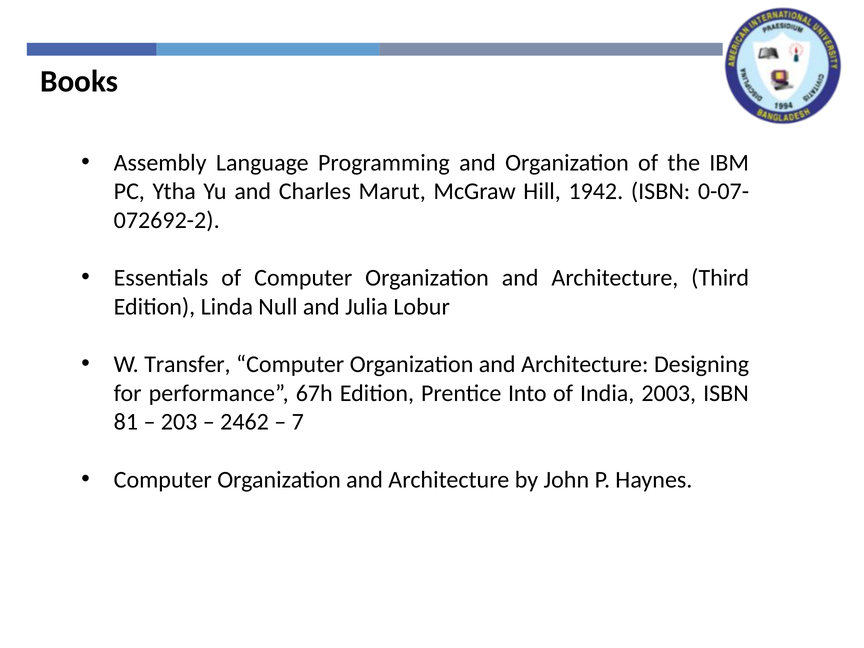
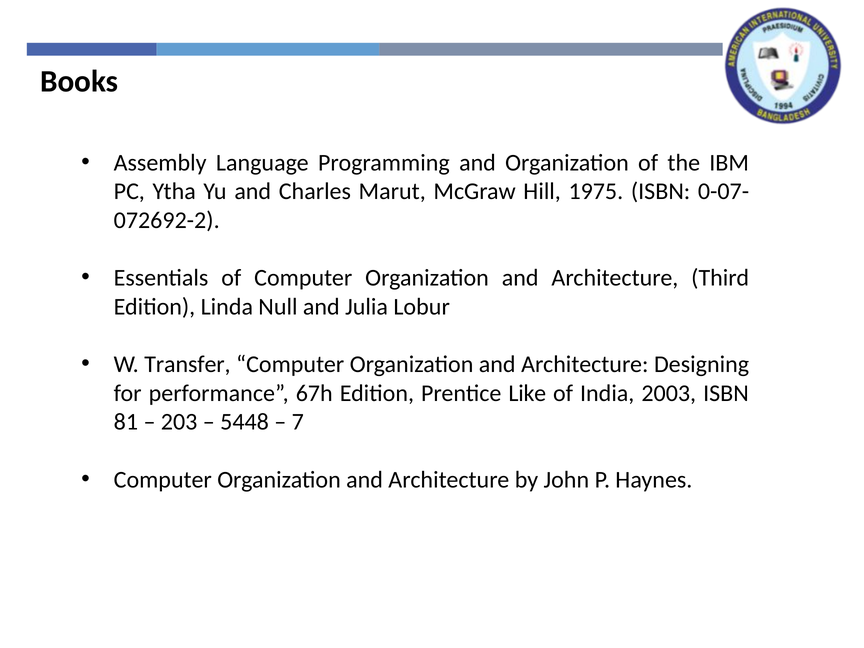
1942: 1942 -> 1975 (596, 191)
Into: Into -> Like (527, 393)
2462: 2462 -> 5448 (245, 422)
